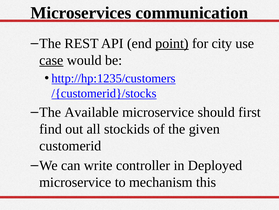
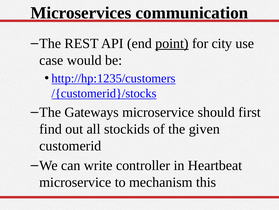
case underline: present -> none (51, 60)
Available: Available -> Gateways (92, 112)
Deployed: Deployed -> Heartbeat (215, 165)
